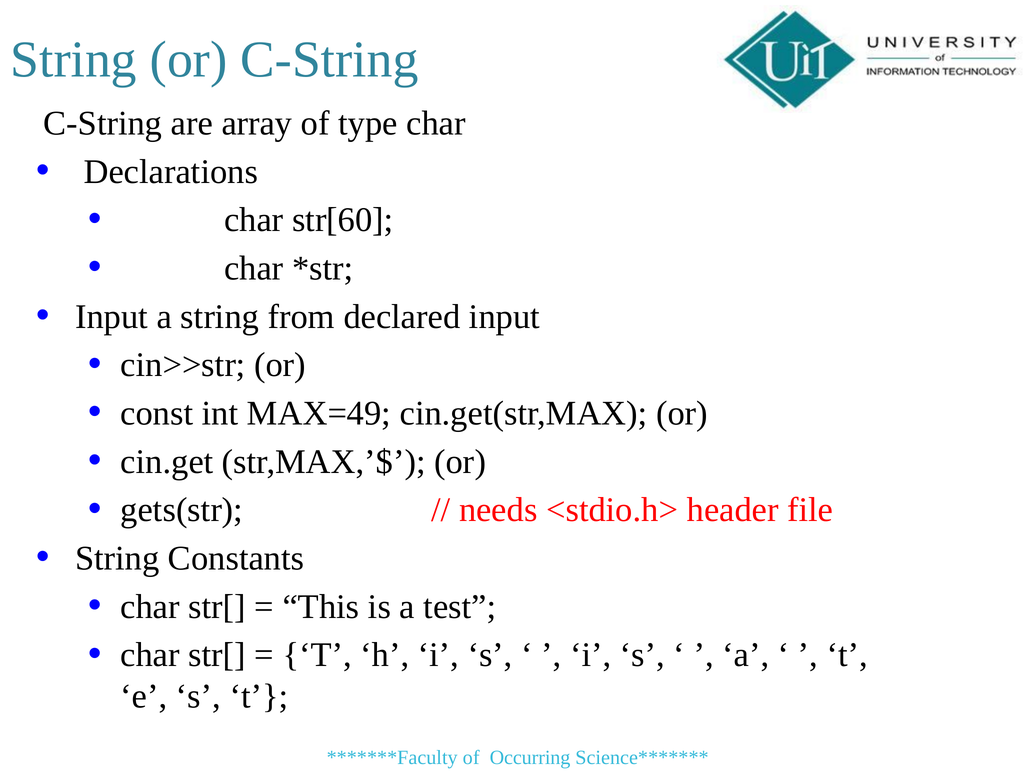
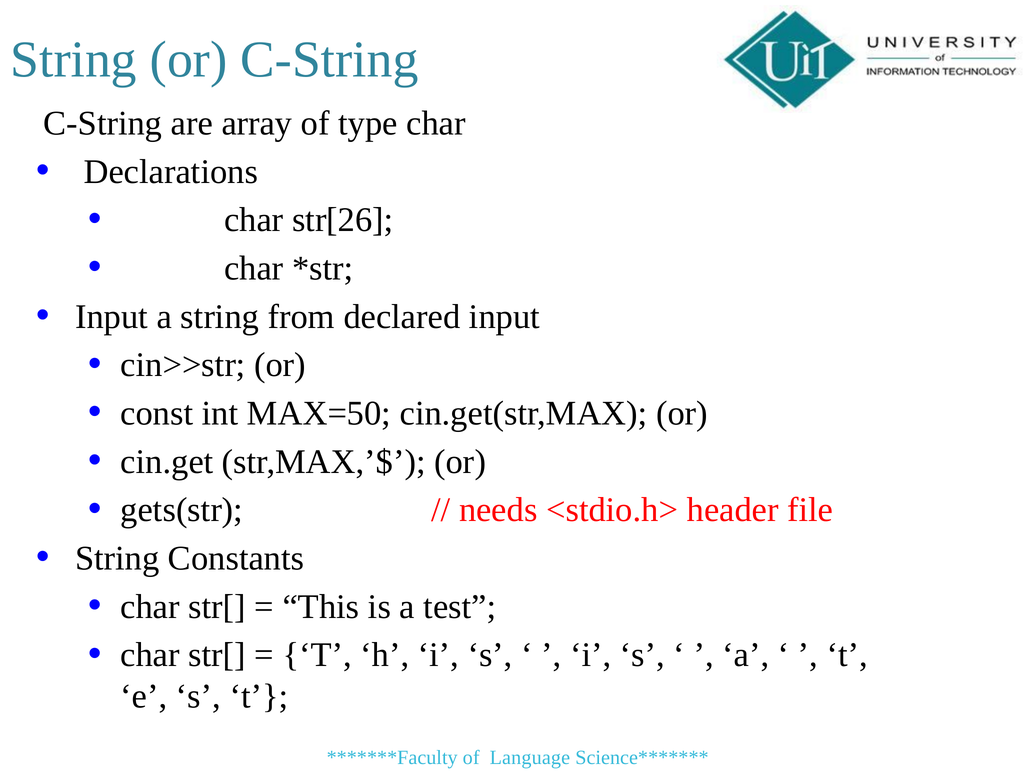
str[60: str[60 -> str[26 (343, 220)
MAX=49: MAX=49 -> MAX=50 (319, 413)
Occurring: Occurring -> Language (530, 758)
